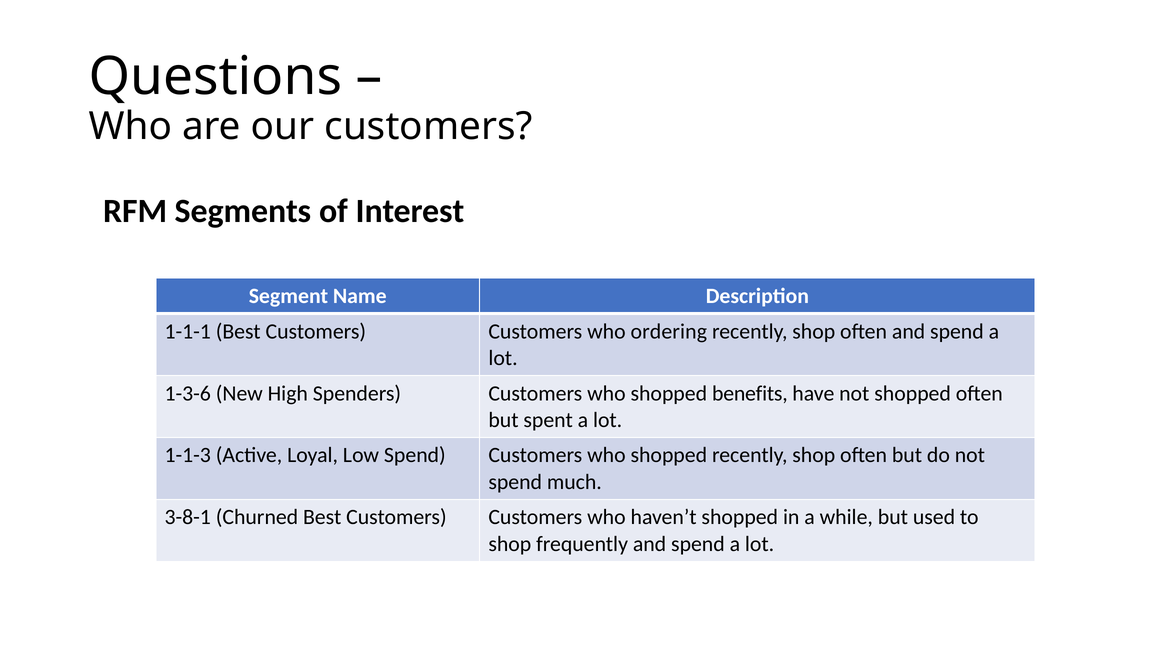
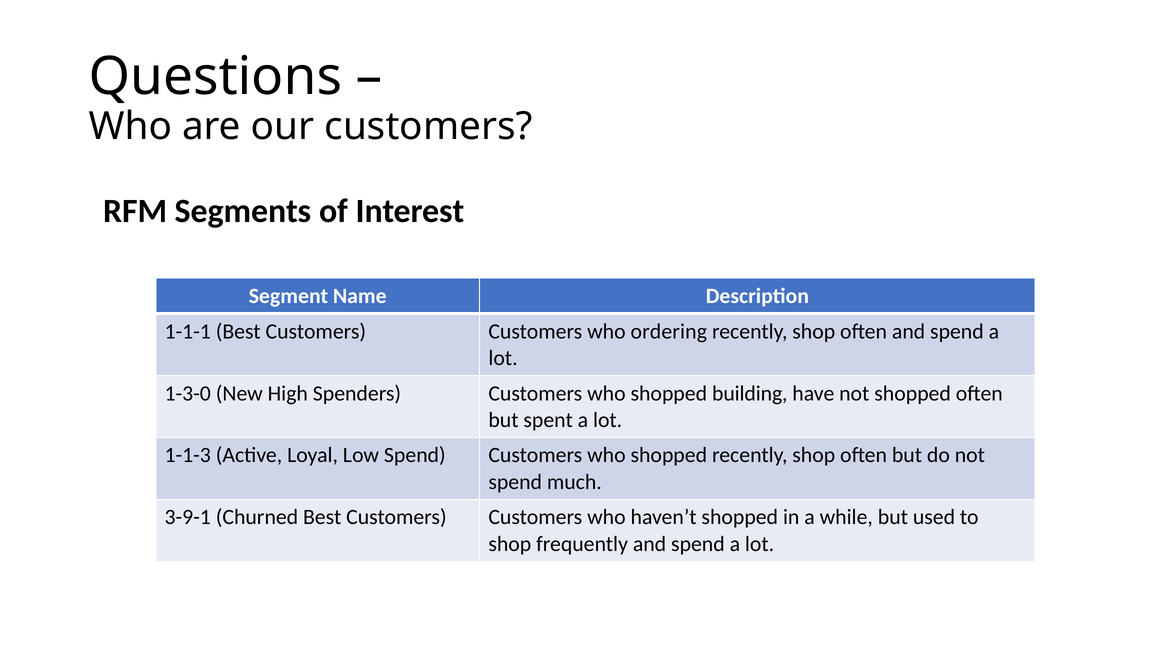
1-3-6: 1-3-6 -> 1-3-0 (188, 393)
benefits: benefits -> building (750, 393)
3-8-1: 3-8-1 -> 3-9-1 (188, 517)
